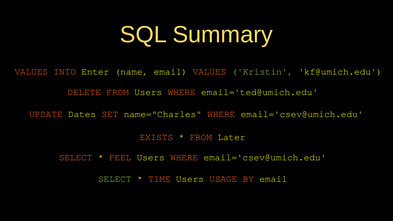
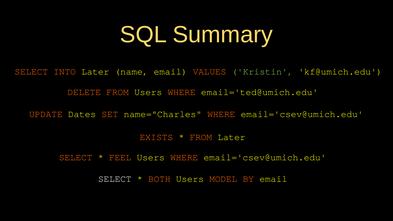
VALUES: VALUES -> SELECT (31, 72)
INTO Enter: Enter -> Later (95, 72)
SELECT colour: light green -> white (115, 179)
TIME: TIME -> BOTH (159, 179)
USAGE: USAGE -> MODEL (223, 179)
